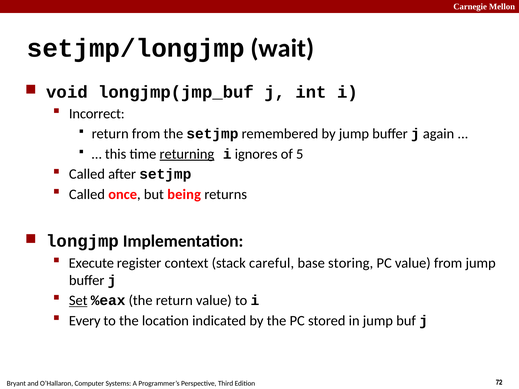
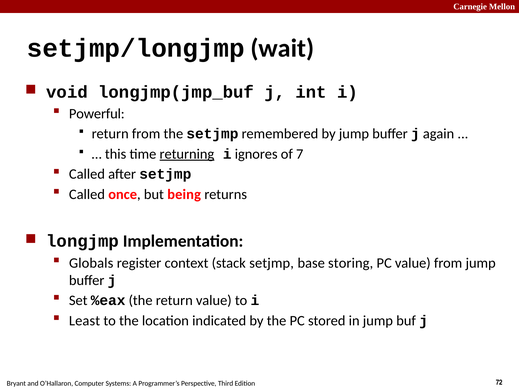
Incorrect: Incorrect -> Powerful (97, 114)
5: 5 -> 7 (300, 154)
Execute: Execute -> Globals (91, 263)
stack careful: careful -> setjmp (272, 263)
Set underline: present -> none (78, 301)
Every: Every -> Least (85, 321)
